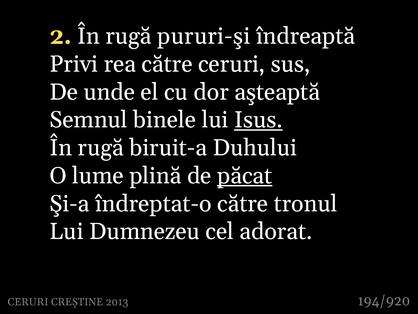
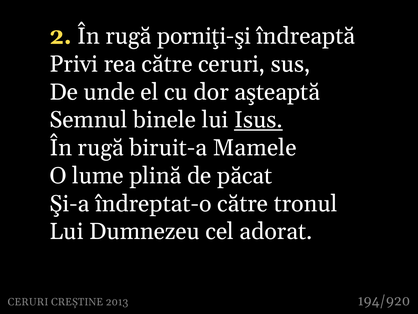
pururi-şi: pururi-şi -> porniţi-şi (204, 36)
Duhului: Duhului -> Mamele (255, 148)
păcat underline: present -> none (245, 175)
